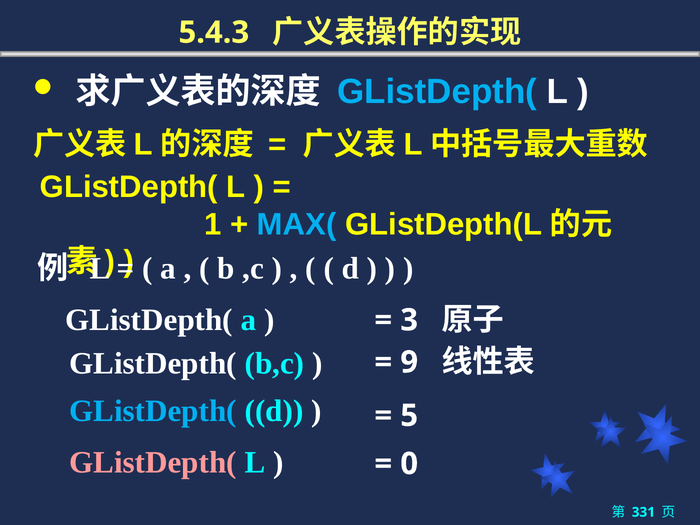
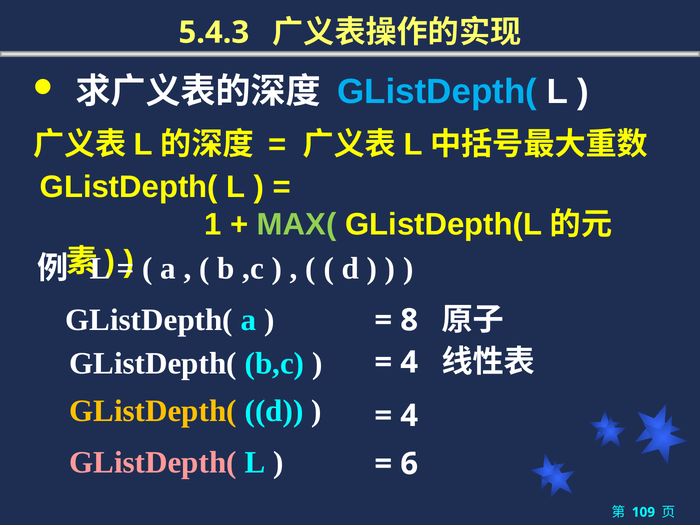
MAX( colour: light blue -> light green (297, 224)
3: 3 -> 8 (409, 320)
9: 9 -> 4 (409, 362)
GListDepth( colour: light blue -> yellow (153, 411)
5: 5 -> 4 (409, 416)
0: 0 -> 6 (409, 464)
331: 331 -> 109 (643, 512)
